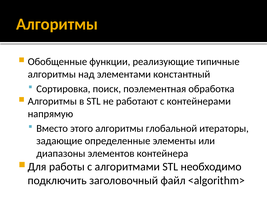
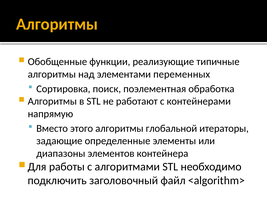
константный: константный -> переменных (182, 74)
